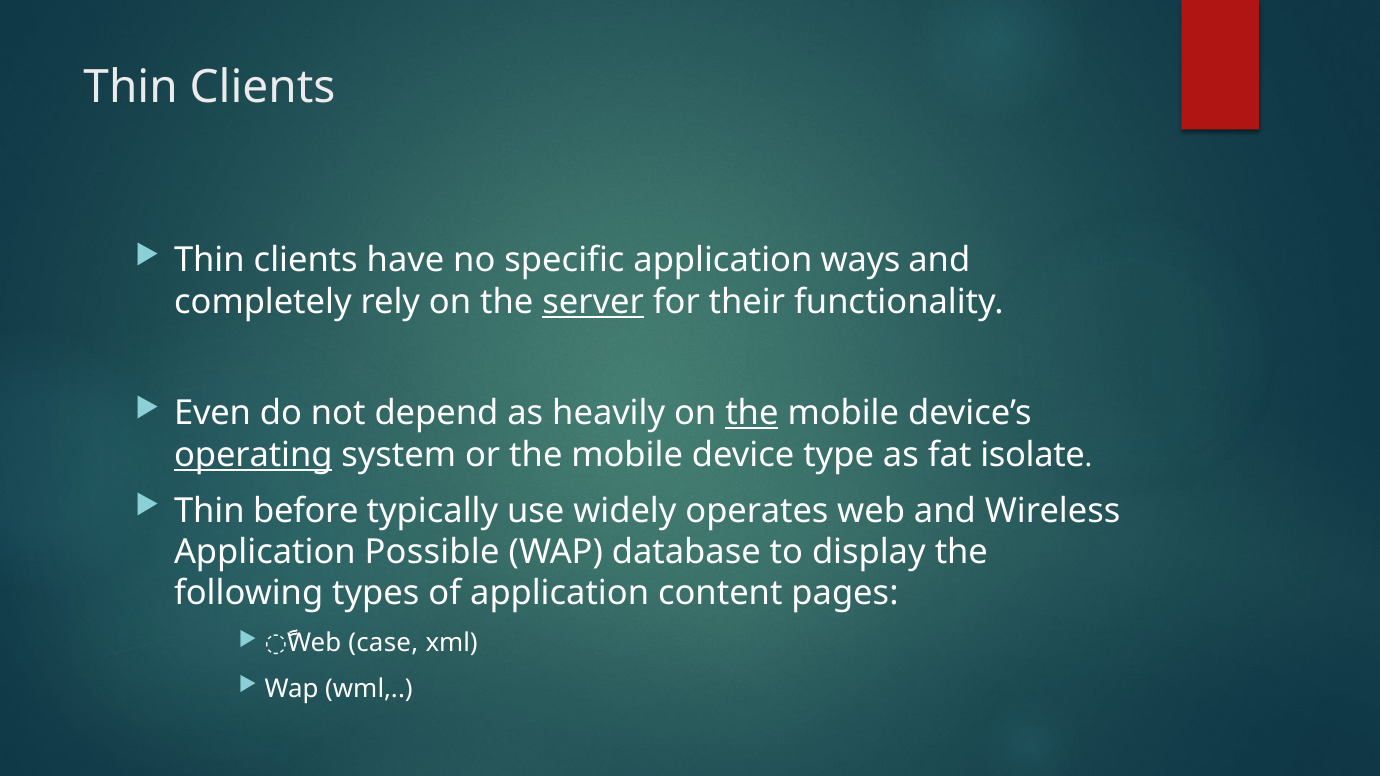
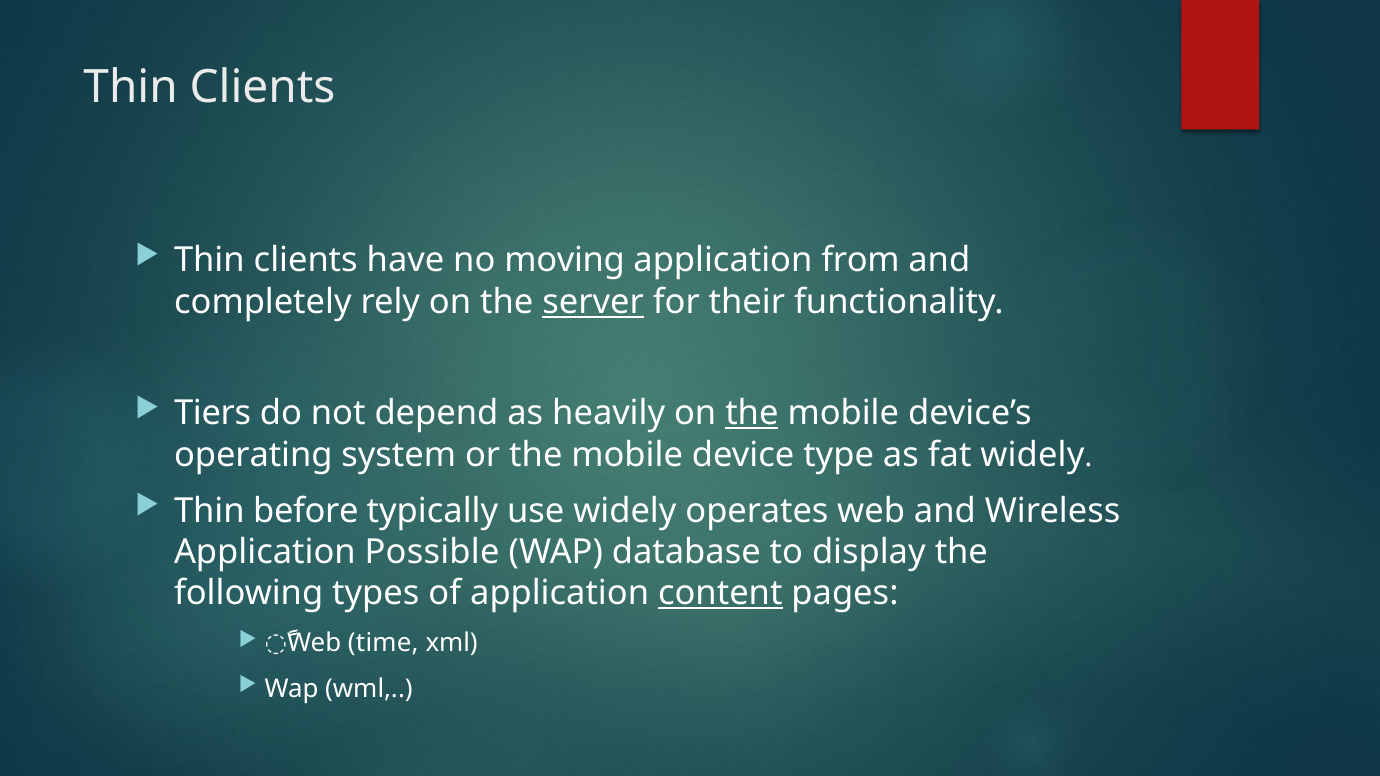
specific: specific -> moving (565, 261)
ways: ways -> from (860, 261)
Even: Even -> Tiers (213, 414)
operating underline: present -> none (253, 455)
fat isolate: isolate -> widely (1032, 455)
content underline: none -> present (720, 594)
case: case -> time (383, 644)
